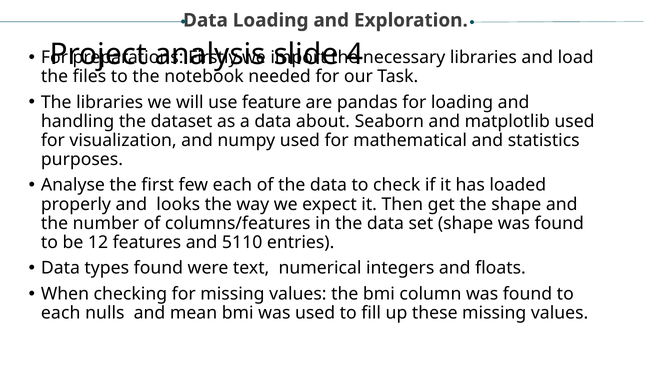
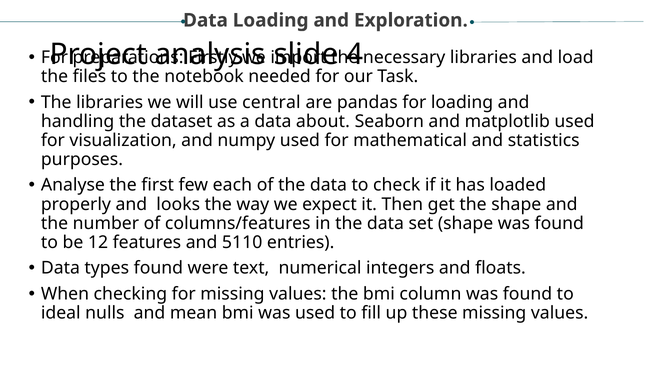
feature: feature -> central (271, 102)
each: each -> ideal (61, 313)
